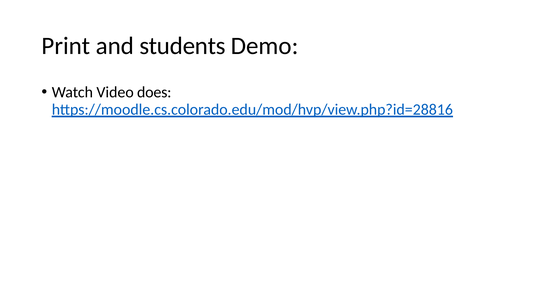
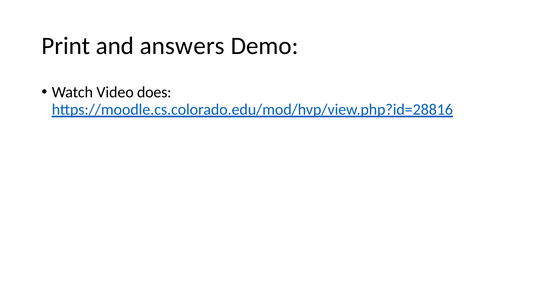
students: students -> answers (182, 46)
